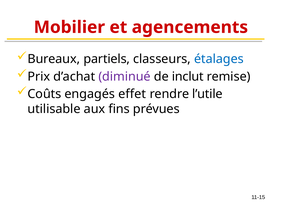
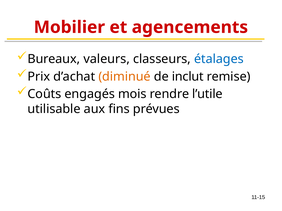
partiels: partiels -> valeurs (107, 59)
diminué colour: purple -> orange (125, 77)
effet: effet -> mois (132, 94)
